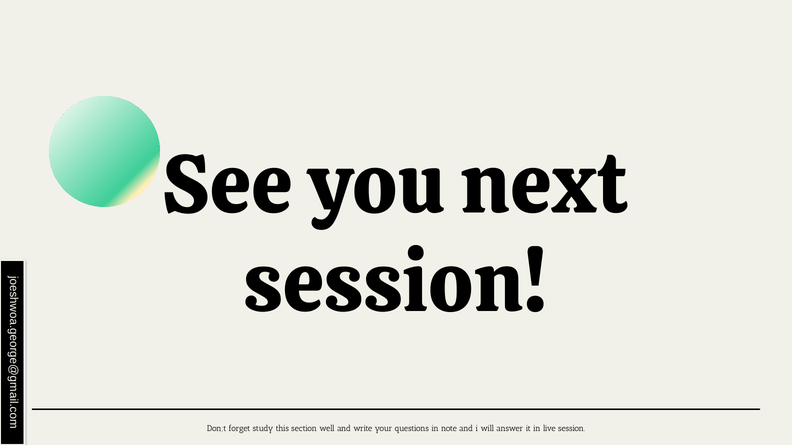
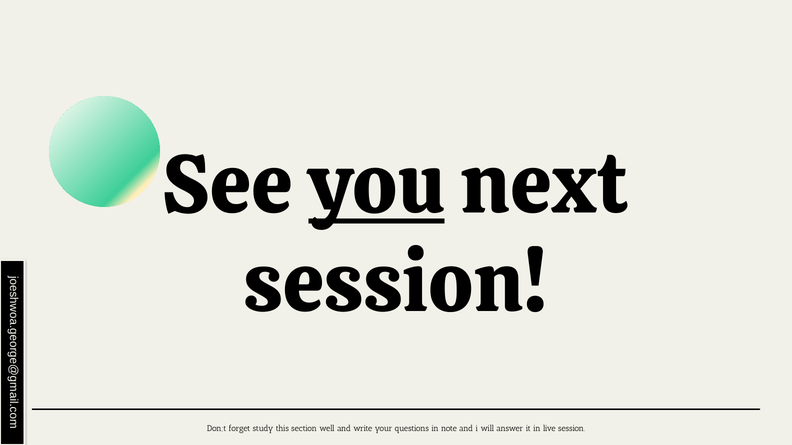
you underline: none -> present (377, 186)
